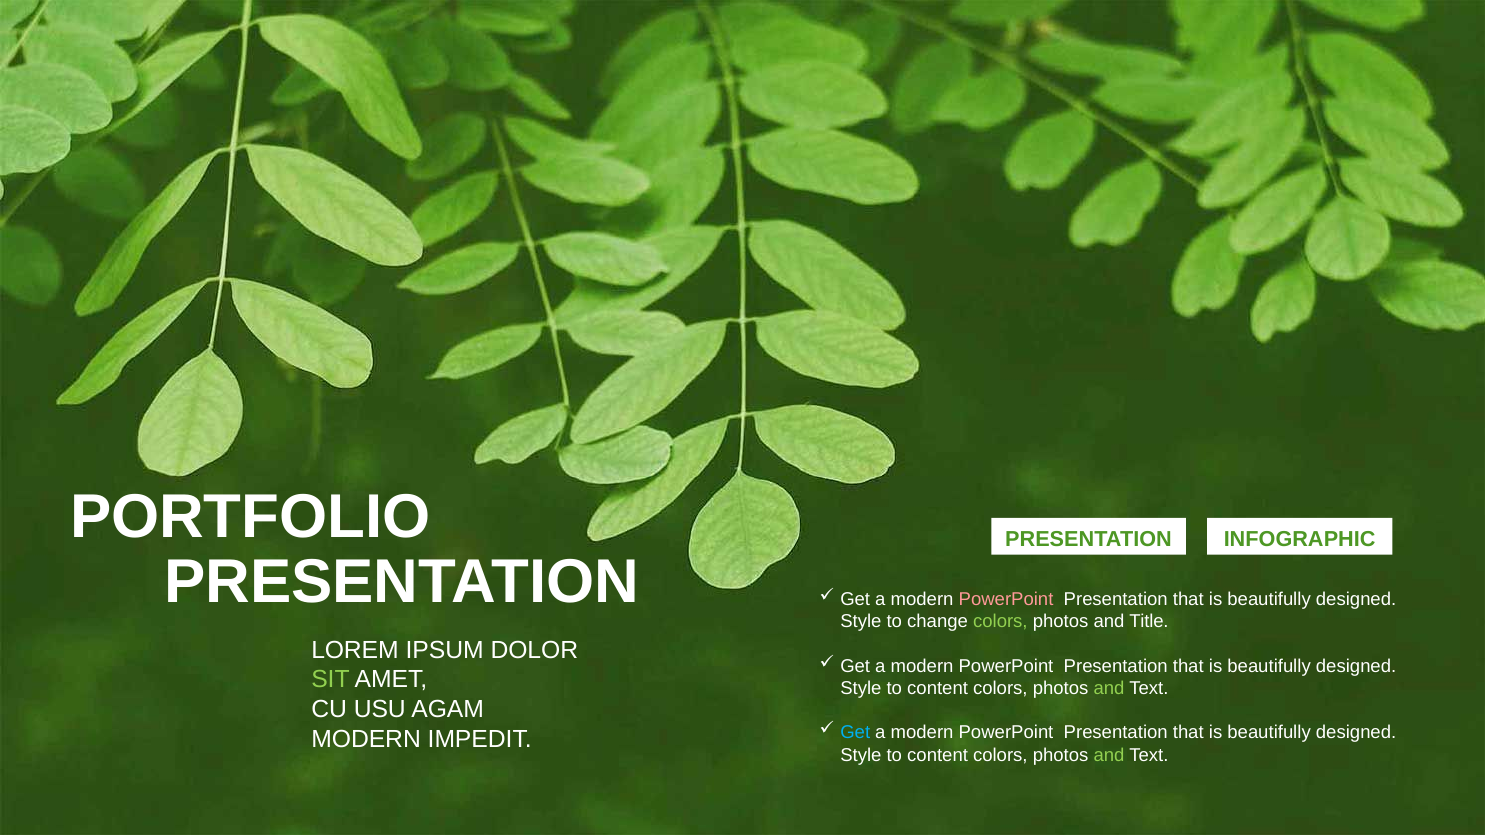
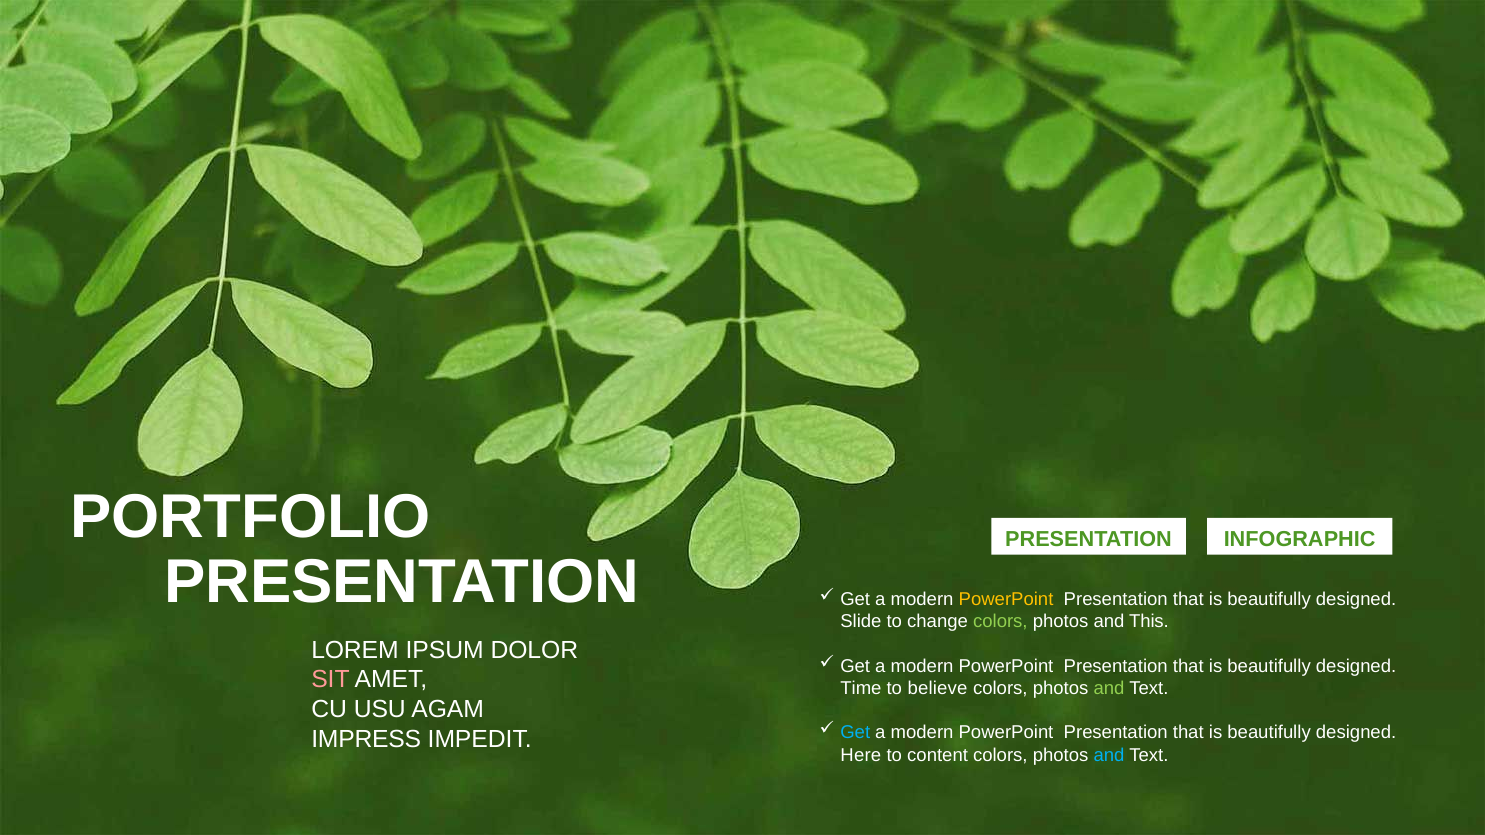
PowerPoint colour: pink -> yellow (1006, 599)
Style: Style -> Slide (861, 622)
Title: Title -> This (1149, 622)
SIT colour: light green -> pink (330, 680)
Style: Style -> Time (861, 689)
content: content -> believe (937, 689)
MODERN: MODERN -> IMPRESS (366, 739)
Style: Style -> Here (861, 755)
and colour: light green -> light blue (1109, 755)
